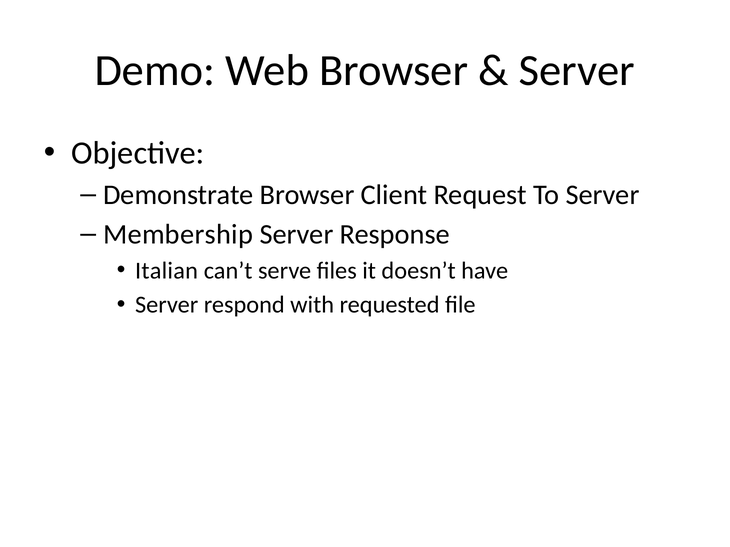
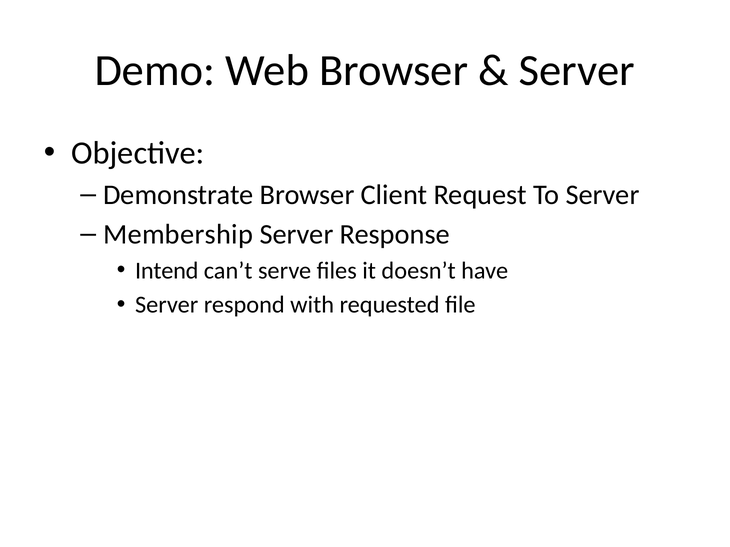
Italian: Italian -> Intend (167, 271)
